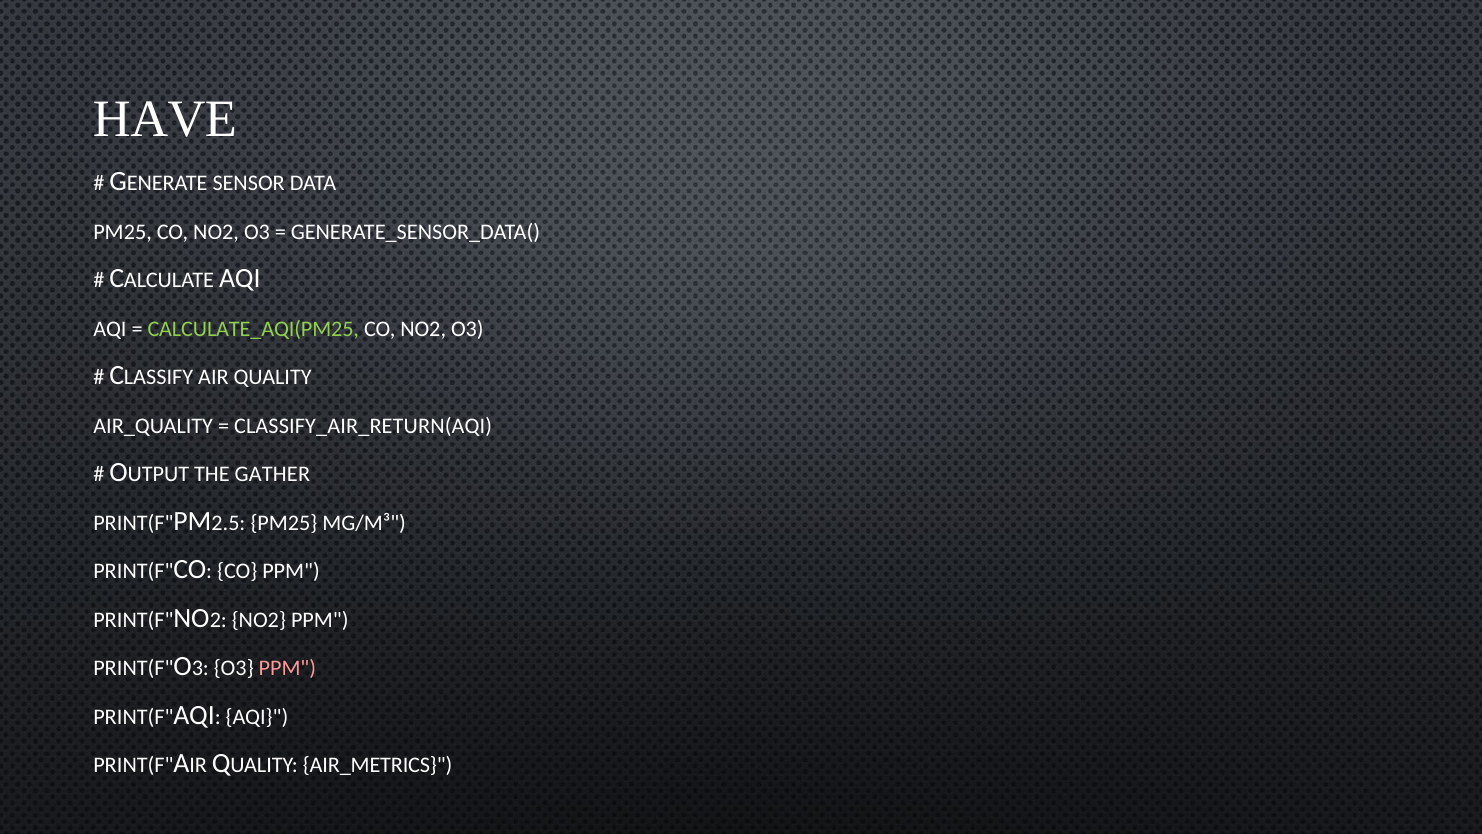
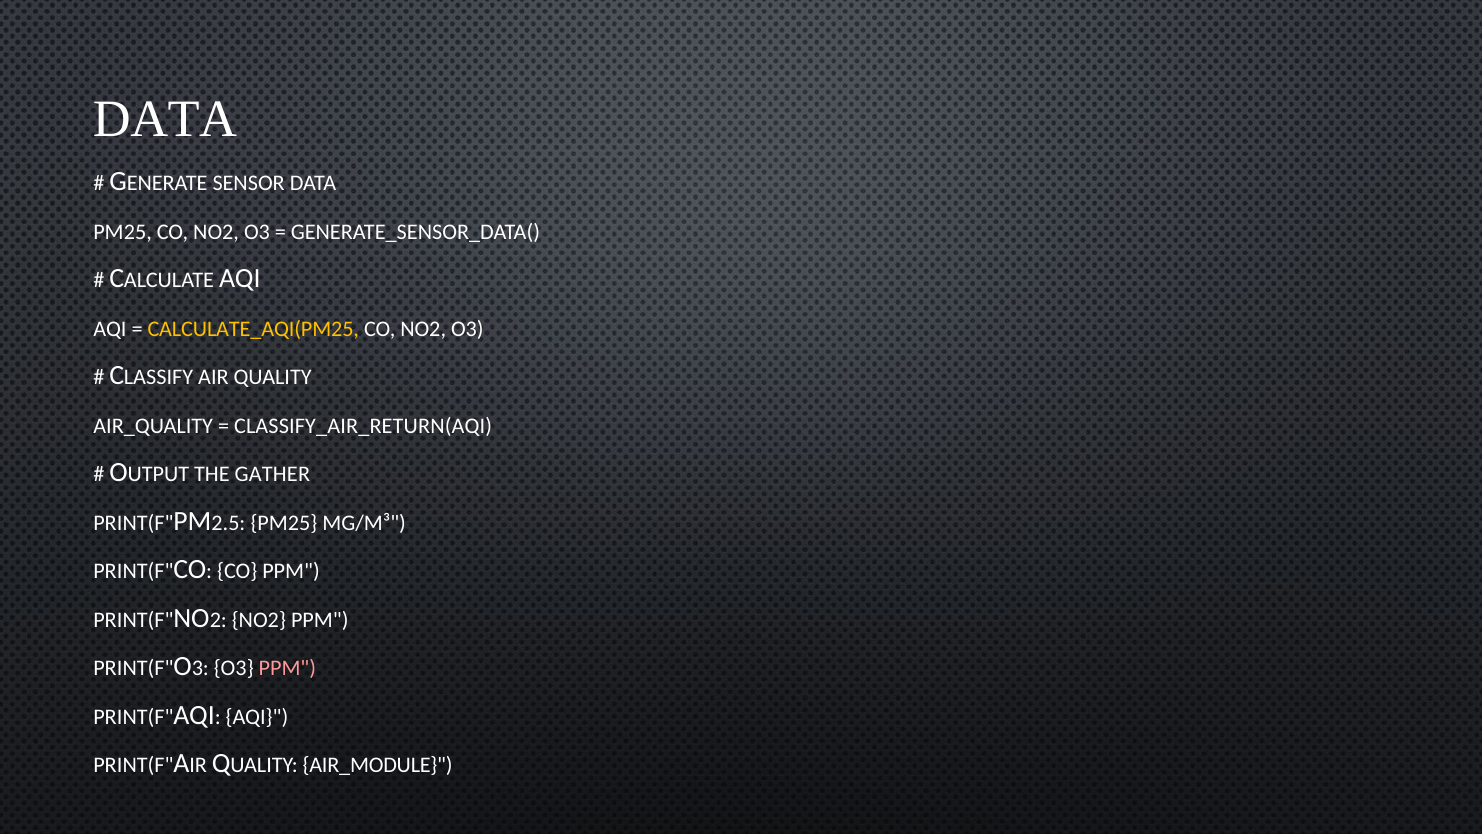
HAVE: HAVE -> DATA (165, 119)
CALCULATE_AQI(PM25 colour: light green -> yellow (253, 329)
AIR_METRICS: AIR_METRICS -> AIR_MODULE (378, 765)
